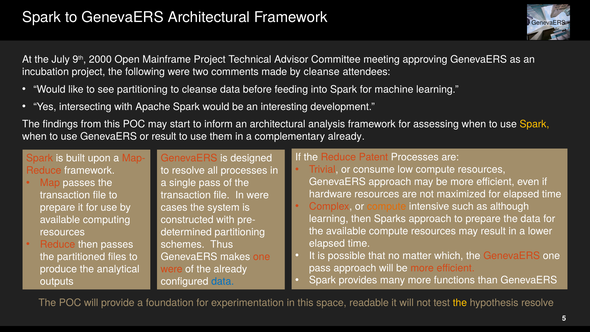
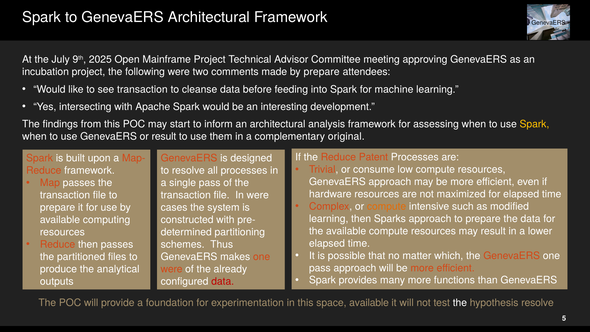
2000: 2000 -> 2025 (100, 60)
by cleanse: cleanse -> prepare (322, 72)
see partitioning: partitioning -> transaction (142, 89)
complementary already: already -> original (346, 136)
although: although -> modified (510, 206)
data colour: blue -> red (223, 281)
space readable: readable -> available (369, 303)
the colour: yellow -> white (460, 303)
